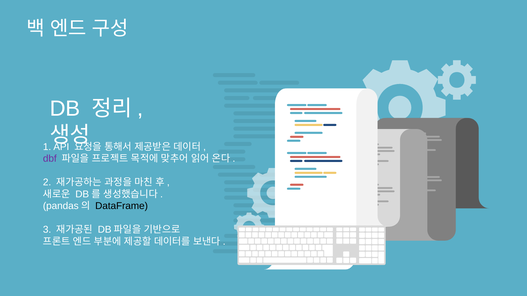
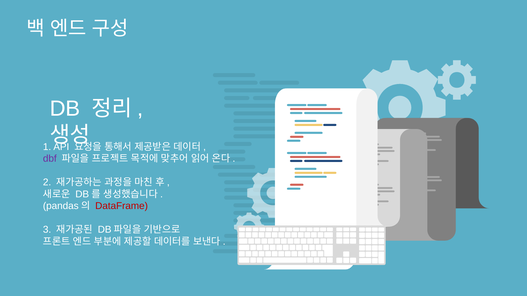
DataFrame colour: black -> red (122, 206)
